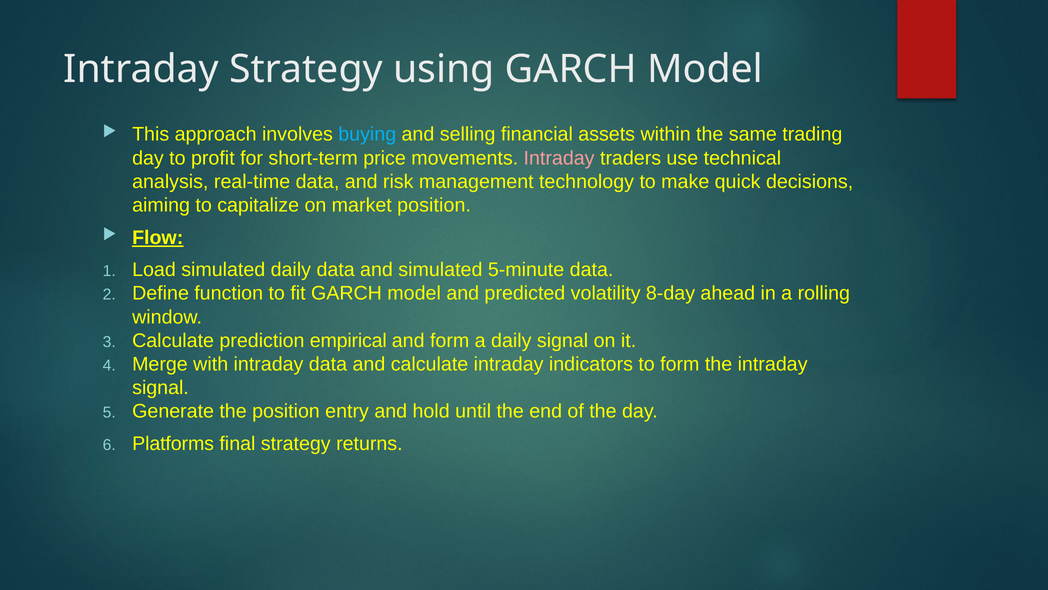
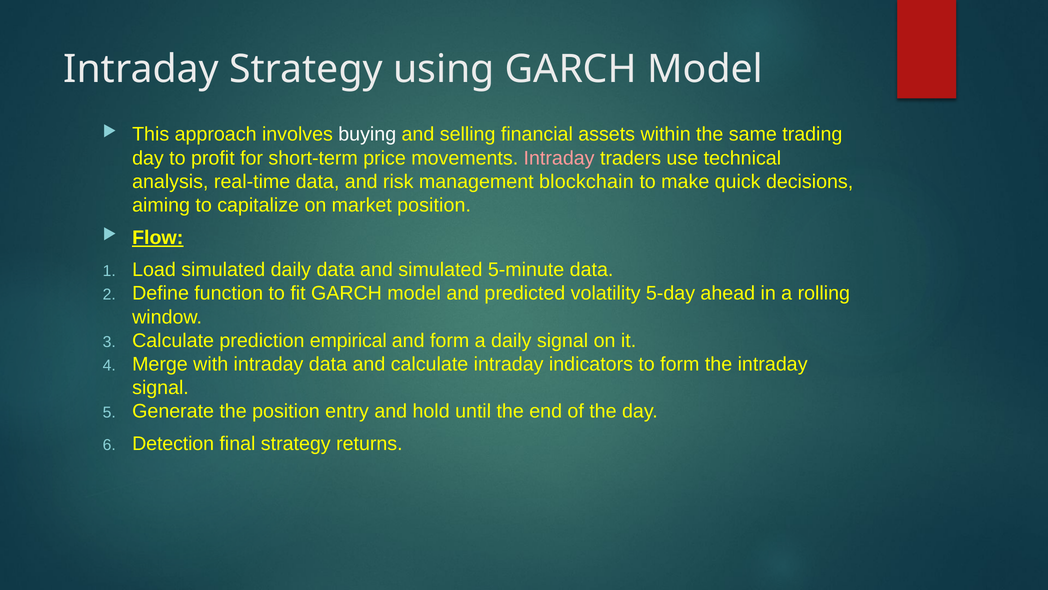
buying colour: light blue -> white (367, 134)
technology: technology -> blockchain (586, 181)
8-day: 8-day -> 5-day (671, 293)
Platforms: Platforms -> Detection (173, 443)
